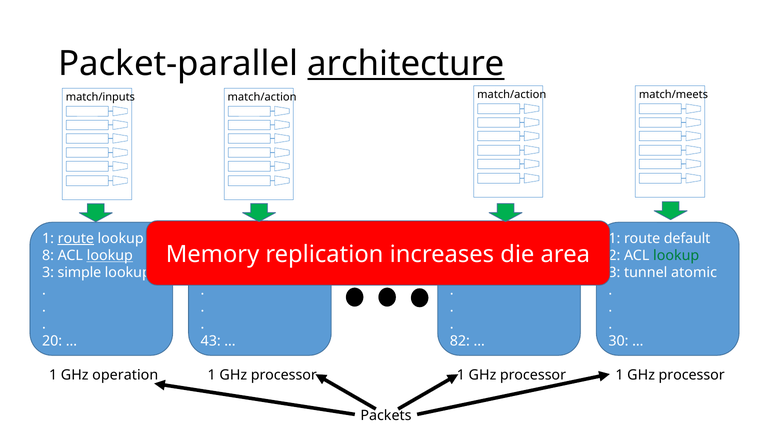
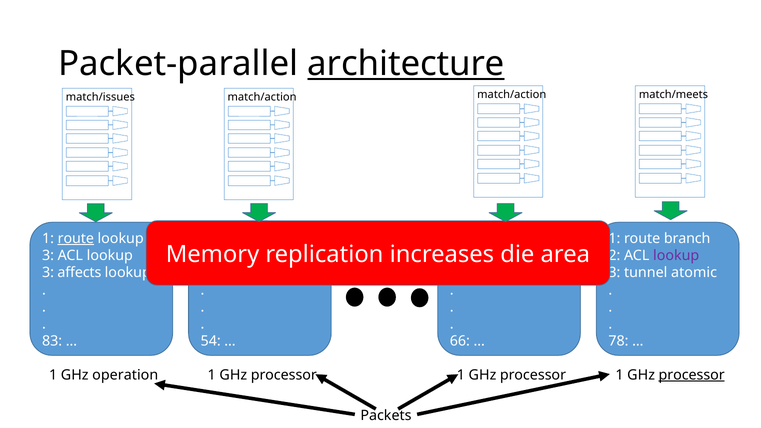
match/inputs: match/inputs -> match/issues (100, 97)
default: default -> branch (687, 238)
8: 8 -> 3 (48, 256)
lookup underline: present -> none (110, 256)
lookup colour: green -> purple (676, 256)
simple: simple -> affects (79, 273)
20: 20 -> 83 (52, 341)
43: 43 -> 54 (211, 341)
82: 82 -> 66 (460, 341)
30: 30 -> 78 (618, 341)
processor underline: none -> present (692, 375)
